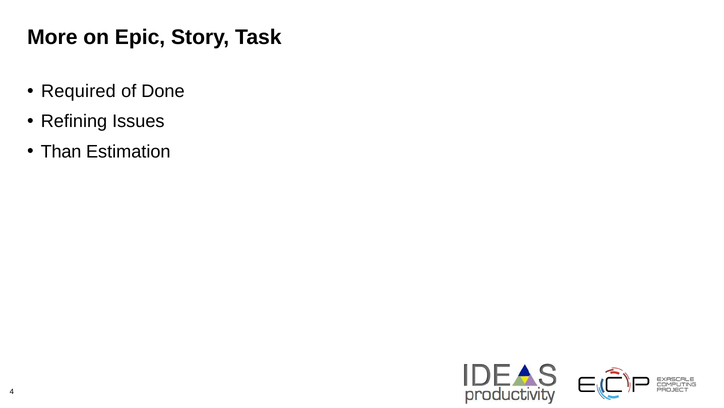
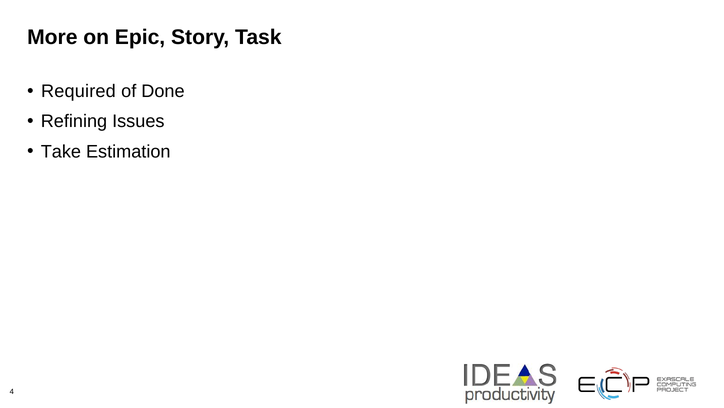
Than: Than -> Take (61, 151)
